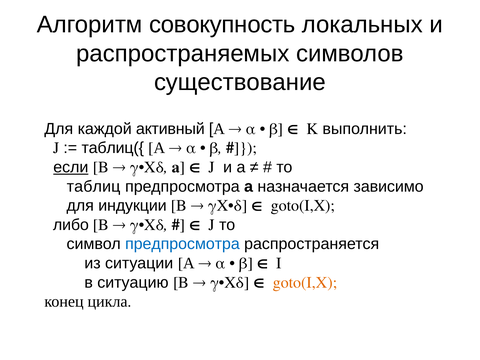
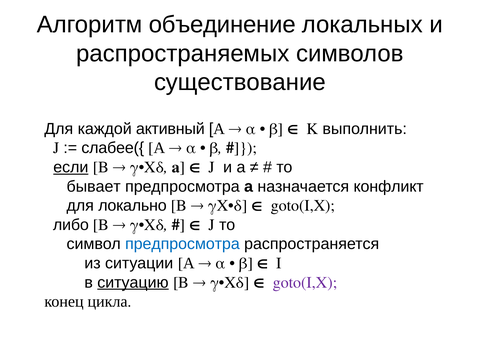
совокупность: совокупность -> объединение (222, 25)
таблиц({: таблиц({ -> слабее({ (113, 148)
таблиц: таблиц -> бывает (94, 186)
зависимо: зависимо -> конфликт (389, 186)
индукции: индукции -> локально (132, 206)
ситуацию underline: none -> present (133, 282)
goto(I,X colour: orange -> purple (305, 282)
